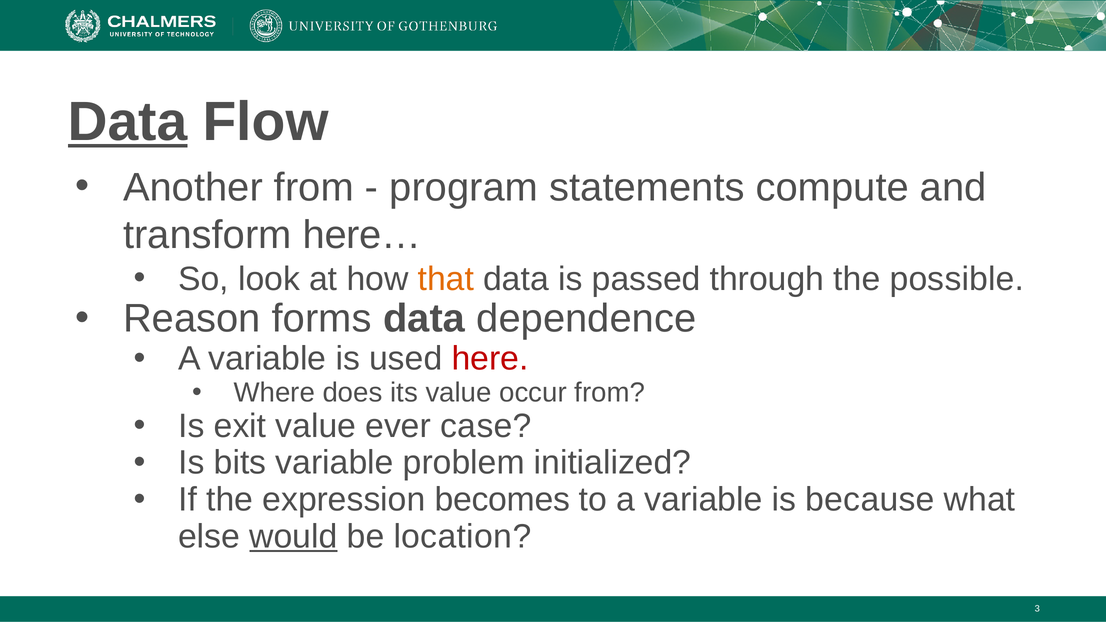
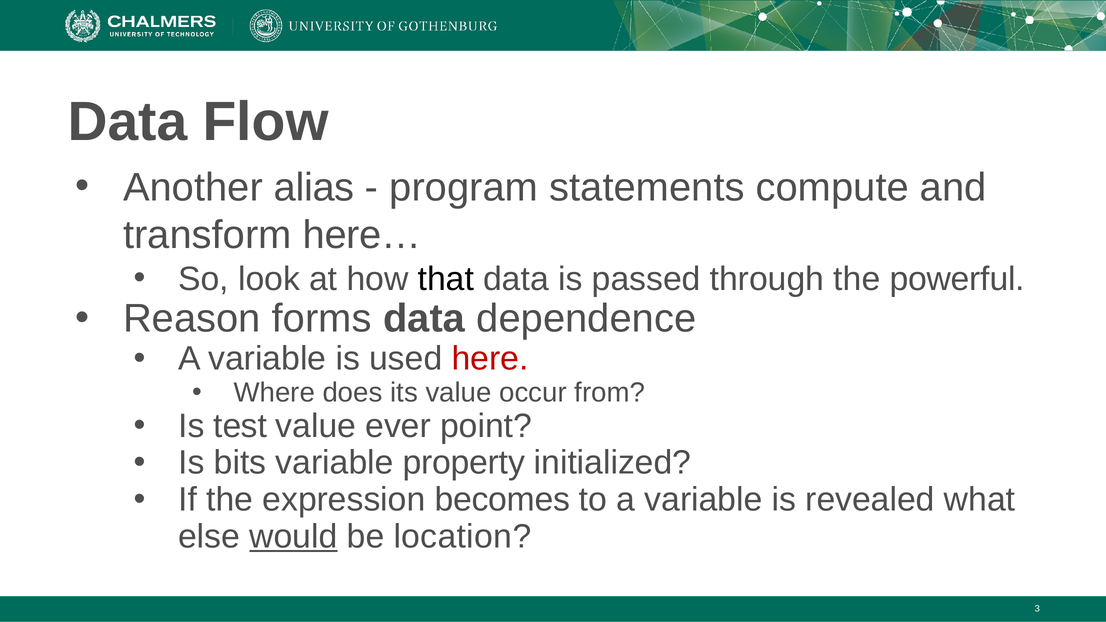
Data underline: present -> none (128, 122)
Another from: from -> alias (314, 187)
that colour: orange -> black (446, 279)
possible: possible -> powerful (957, 279)
exit: exit -> test (240, 426)
case: case -> point (486, 426)
problem: problem -> property (464, 463)
because: because -> revealed (870, 500)
